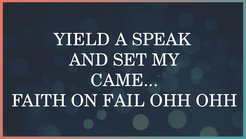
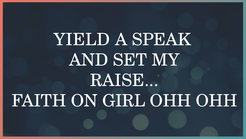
CAME: CAME -> RAISE (124, 80)
FAIL: FAIL -> GIRL (124, 100)
